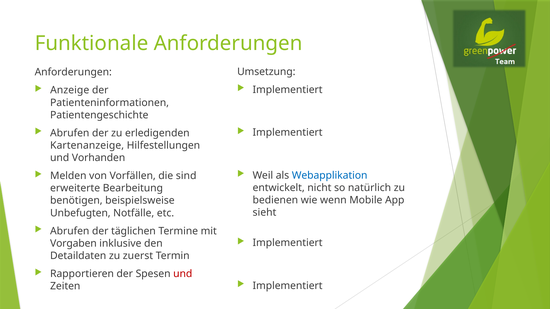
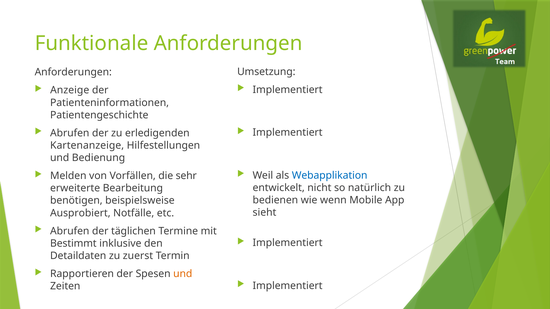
Vorhanden: Vorhanden -> Bedienung (98, 158)
sind: sind -> sehr (186, 176)
Unbefugten: Unbefugten -> Ausprobiert (80, 213)
Vorgaben: Vorgaben -> Bestimmt (73, 244)
und colour: red -> orange (183, 274)
